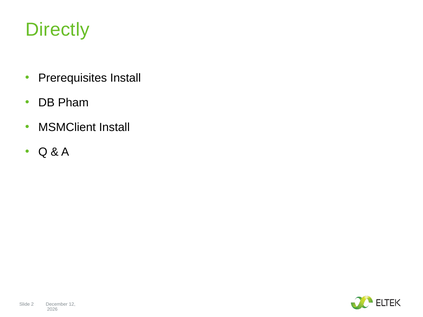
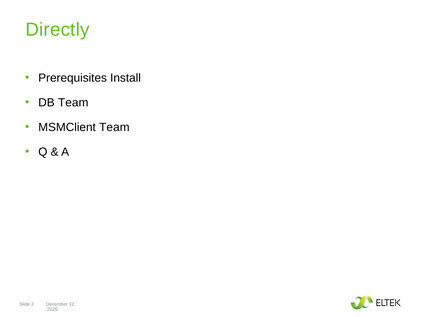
DB Pham: Pham -> Team (73, 103)
MSMClient Install: Install -> Team (114, 127)
